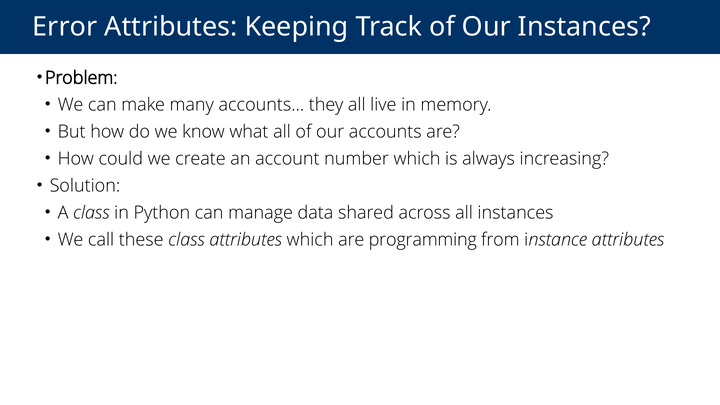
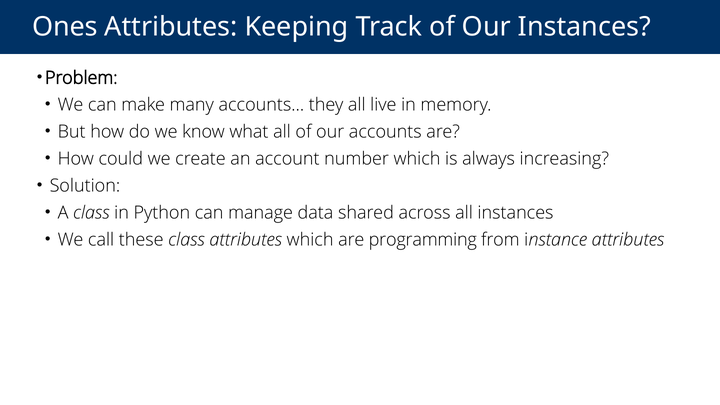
Error: Error -> Ones (65, 27)
